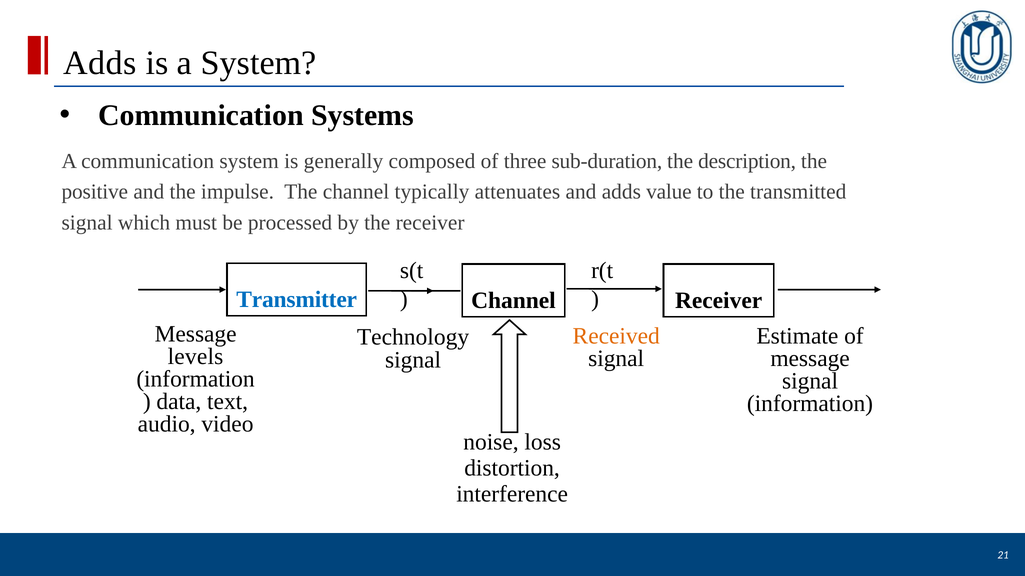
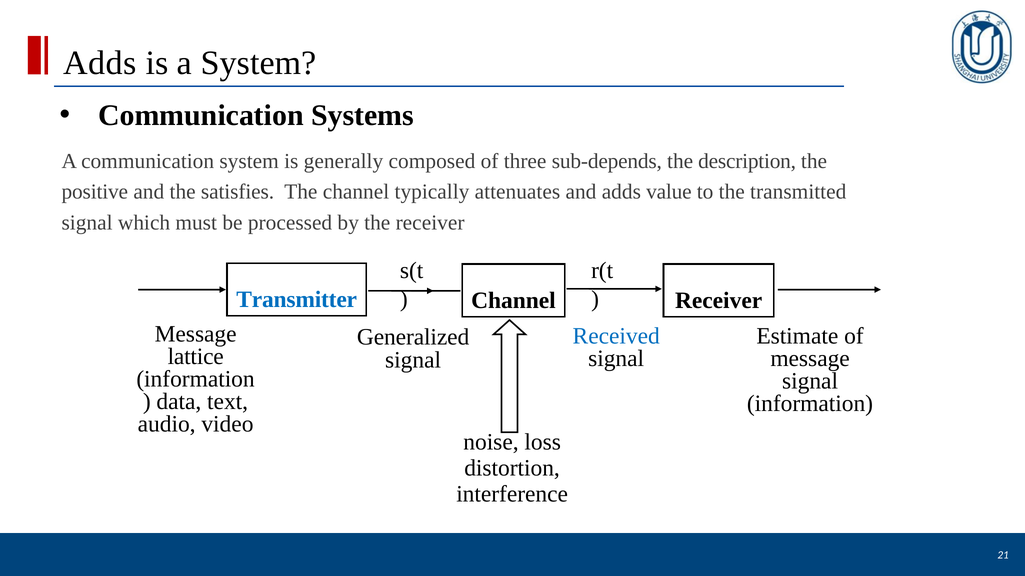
sub-duration: sub-duration -> sub-depends (607, 161)
impulse: impulse -> satisfies (238, 192)
Received colour: orange -> blue (616, 336)
Technology: Technology -> Generalized (413, 338)
levels: levels -> lattice (196, 357)
